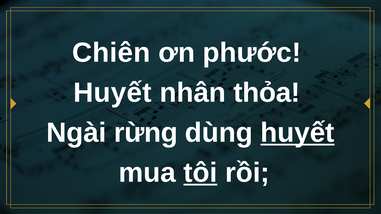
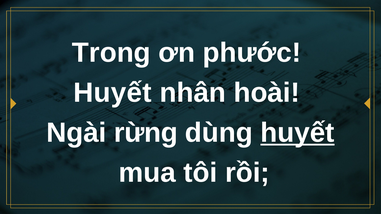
Chiên: Chiên -> Trong (111, 53)
thỏa: thỏa -> hoài (267, 93)
tôi underline: present -> none (200, 173)
